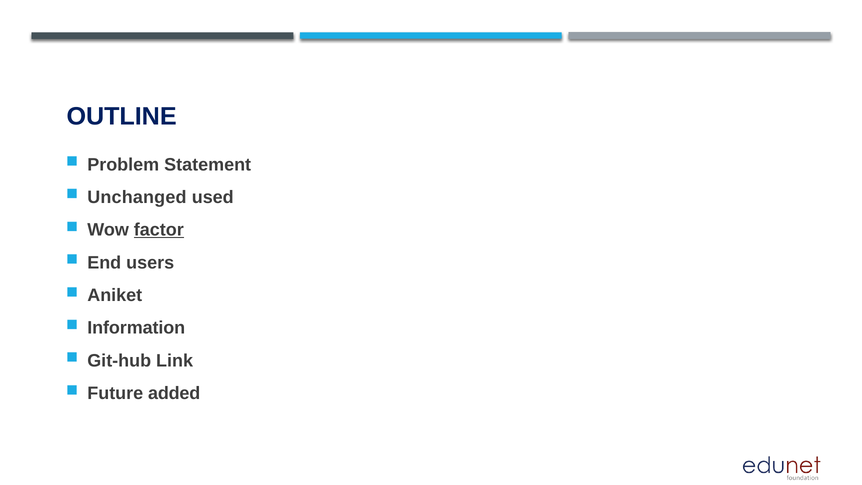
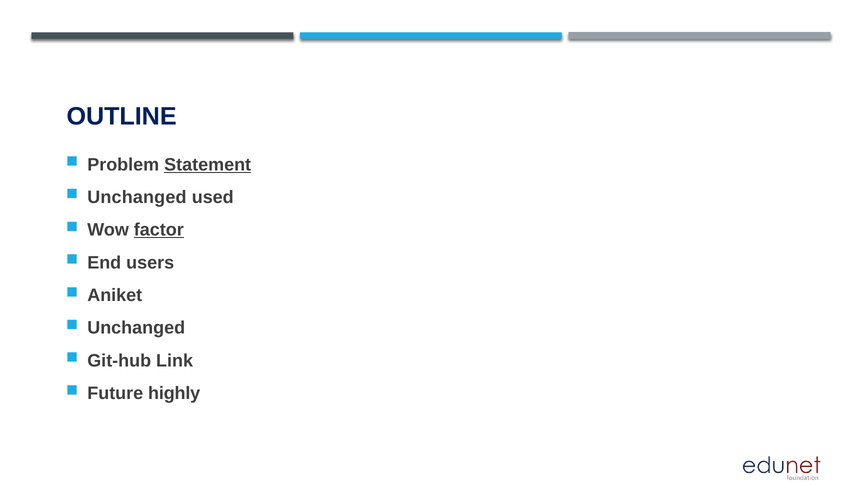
Statement underline: none -> present (208, 165)
Information: Information -> Unchanged (136, 328)
added: added -> highly (174, 393)
